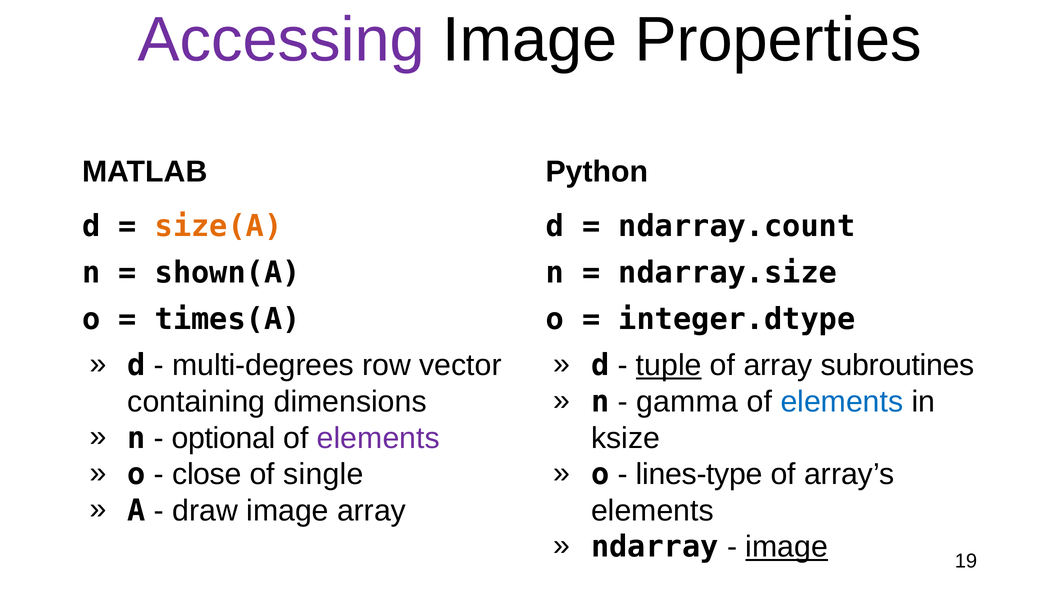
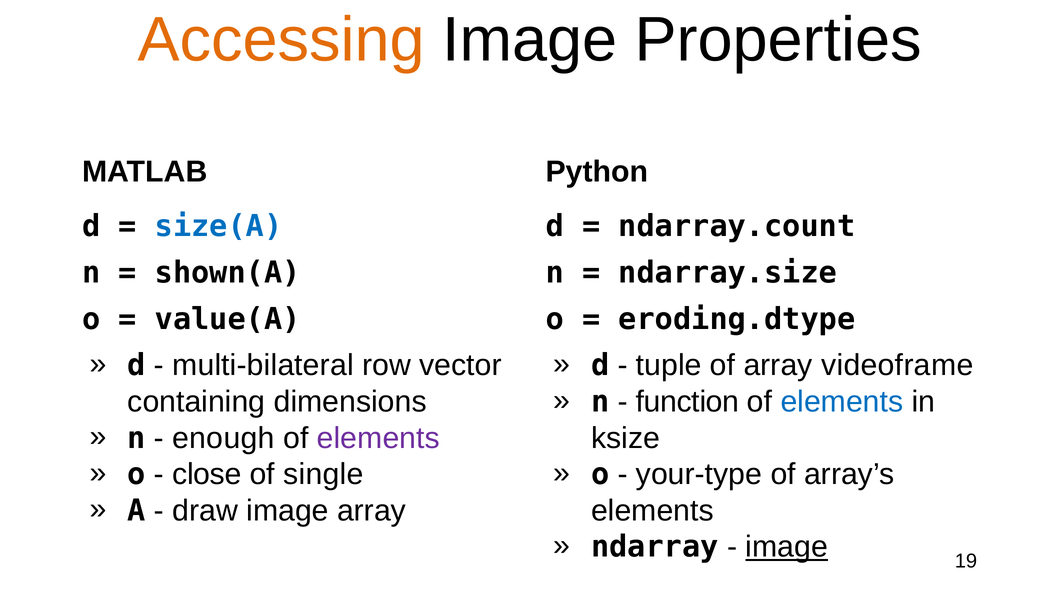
Accessing colour: purple -> orange (281, 40)
size(A colour: orange -> blue (219, 226)
times(A: times(A -> value(A (228, 319)
integer.dtype: integer.dtype -> eroding.dtype (737, 319)
multi-degrees: multi-degrees -> multi-bilateral (263, 366)
tuple underline: present -> none (669, 366)
subroutines: subroutines -> videoframe (897, 366)
gamma: gamma -> function (687, 402)
optional: optional -> enough (223, 438)
lines-type: lines-type -> your-type (699, 475)
